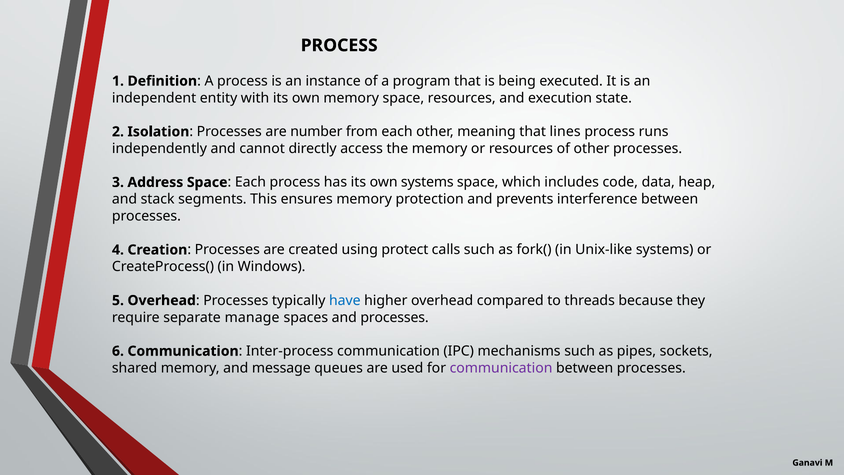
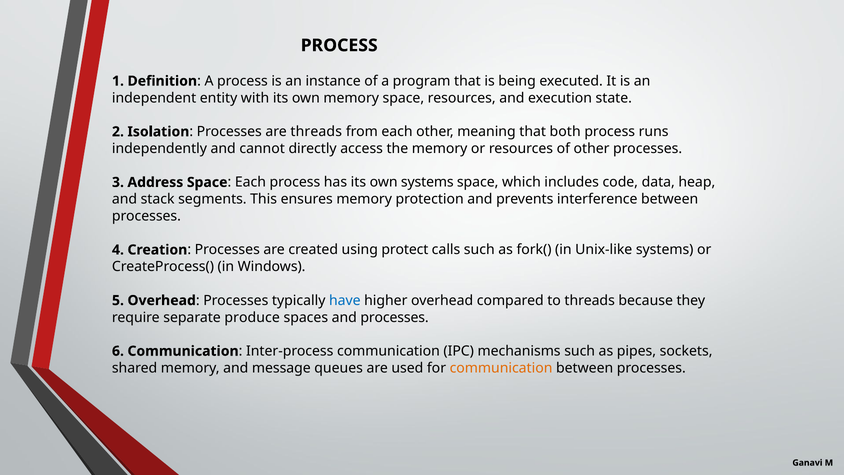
are number: number -> threads (316, 132)
lines: lines -> both (565, 132)
manage: manage -> produce (252, 317)
communication colour: purple -> orange (501, 368)
